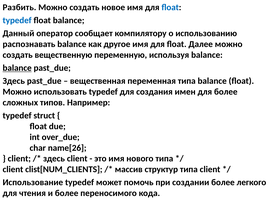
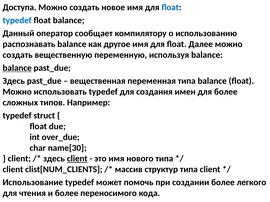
Разбить: Разбить -> Доступа (20, 7)
name[26: name[26 -> name[30 (67, 148)
client underline: none -> present (77, 159)
